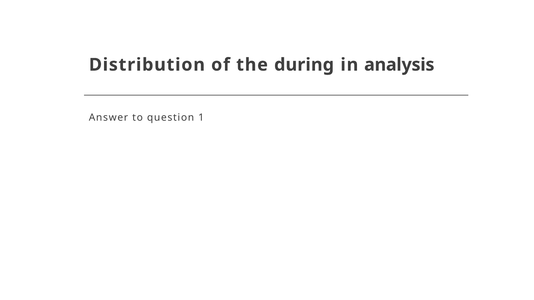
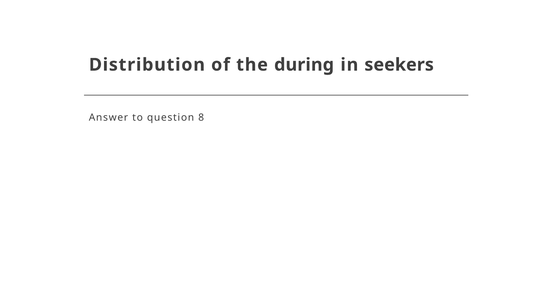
analysis: analysis -> seekers (399, 65)
1: 1 -> 8 (201, 118)
